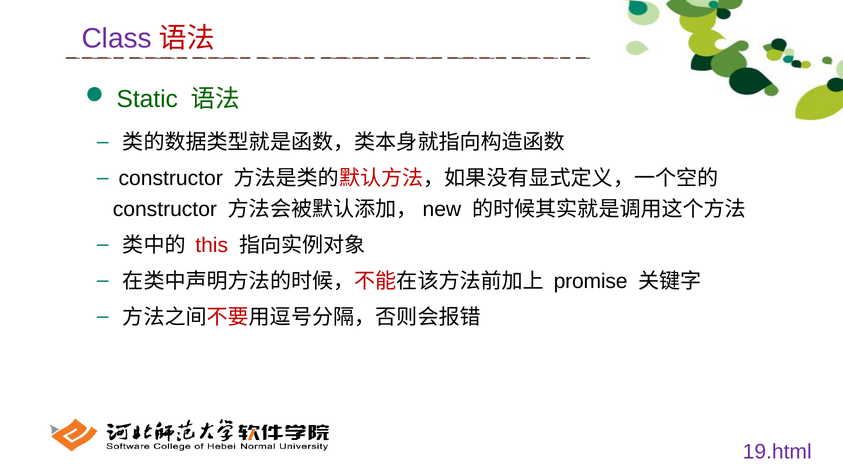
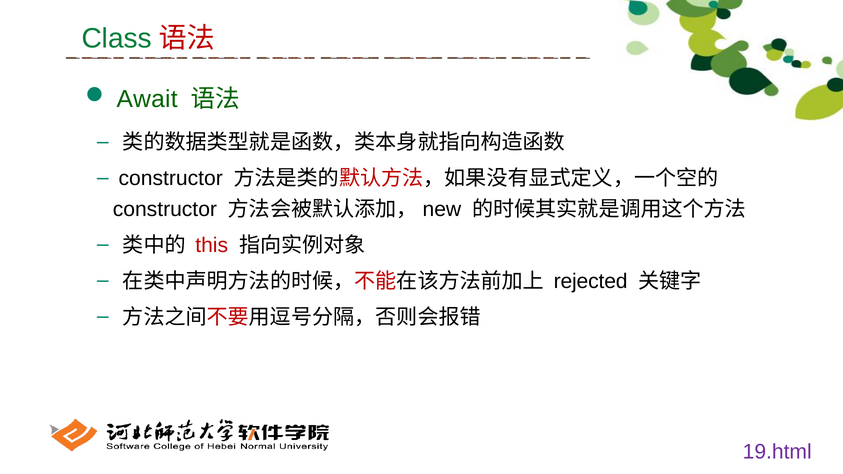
Class colour: purple -> green (117, 38)
Static: Static -> Await (147, 99)
promise: promise -> rejected (591, 281)
